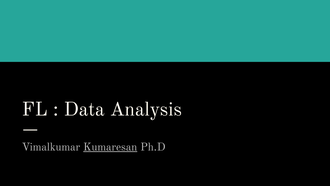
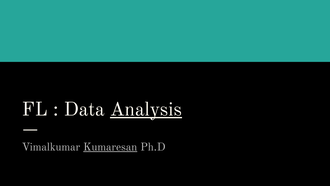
Analysis underline: none -> present (146, 109)
